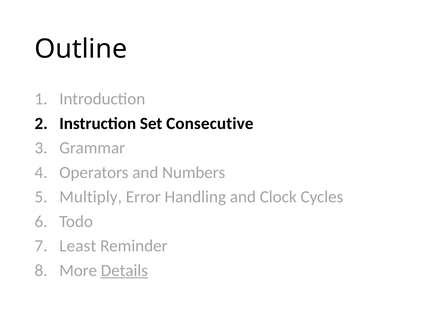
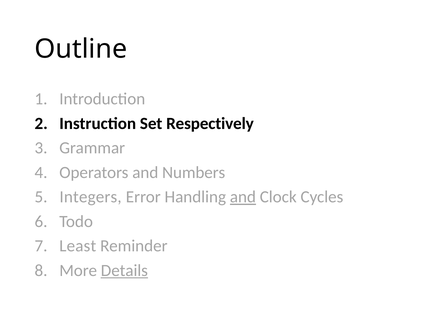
Consecutive: Consecutive -> Respectively (210, 124)
Multiply: Multiply -> Integers (91, 197)
and underline: none -> present (243, 197)
